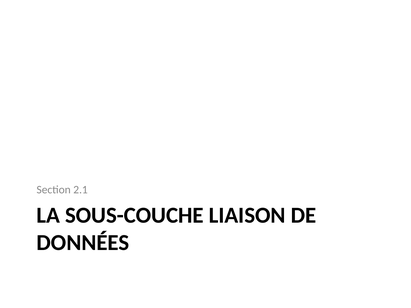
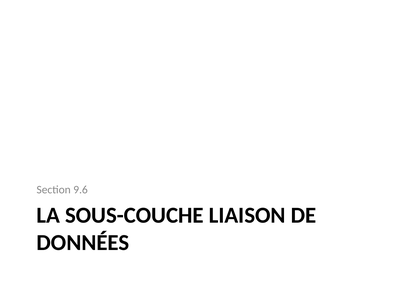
2.1: 2.1 -> 9.6 (81, 190)
